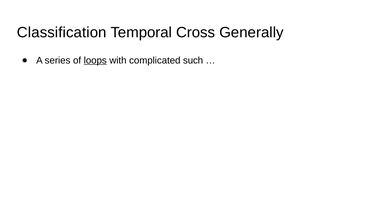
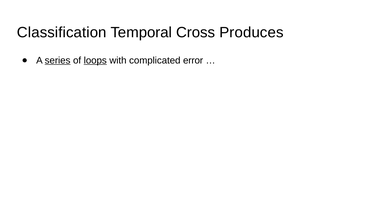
Generally: Generally -> Produces (251, 33)
series underline: none -> present (58, 61)
such: such -> error (193, 61)
